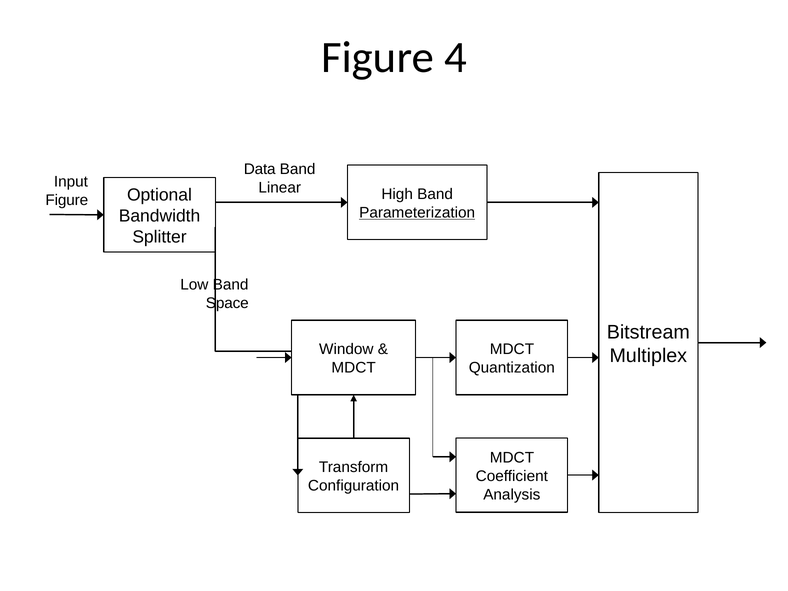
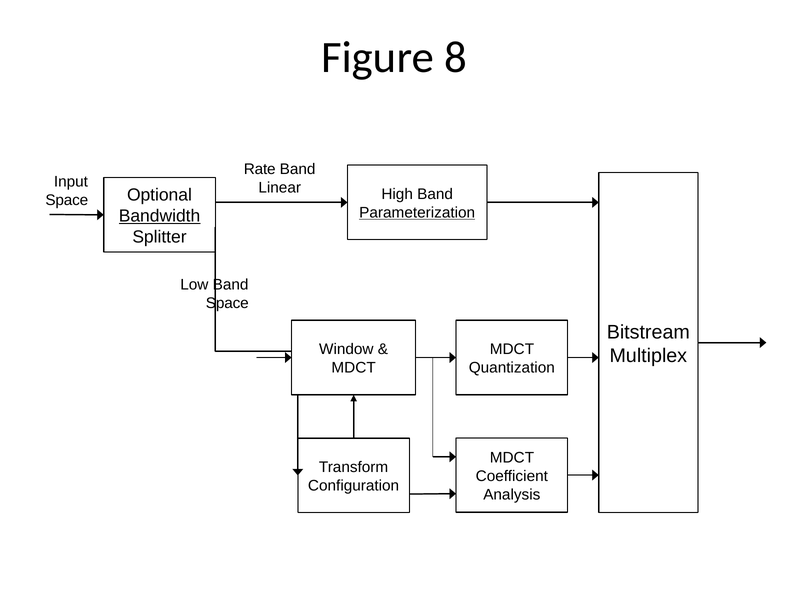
4: 4 -> 8 (455, 58)
Data: Data -> Rate (260, 169)
Figure: Figure -> Space (67, 200)
Bandwidth underline: none -> present (160, 216)
